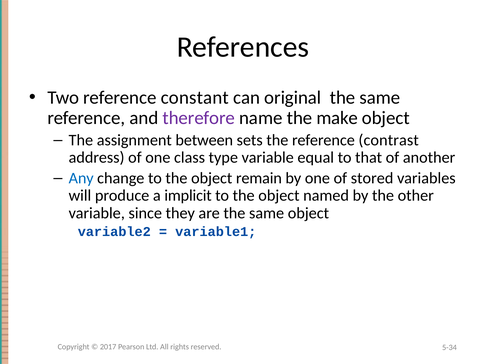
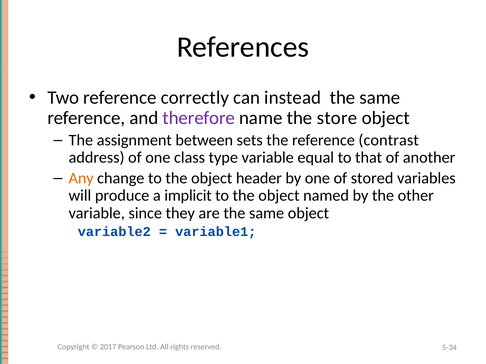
constant: constant -> correctly (195, 98)
original: original -> instead (293, 98)
make: make -> store (337, 118)
Any colour: blue -> orange (81, 178)
remain: remain -> header (259, 178)
